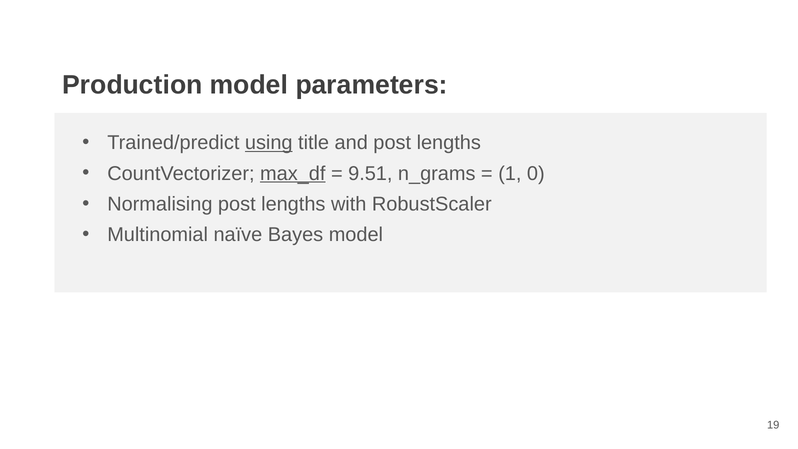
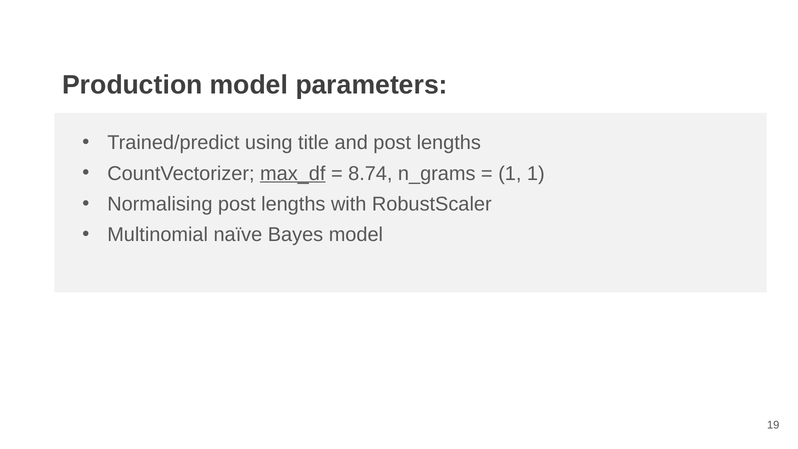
using underline: present -> none (269, 143)
9.51: 9.51 -> 8.74 (370, 173)
1 0: 0 -> 1 (536, 173)
